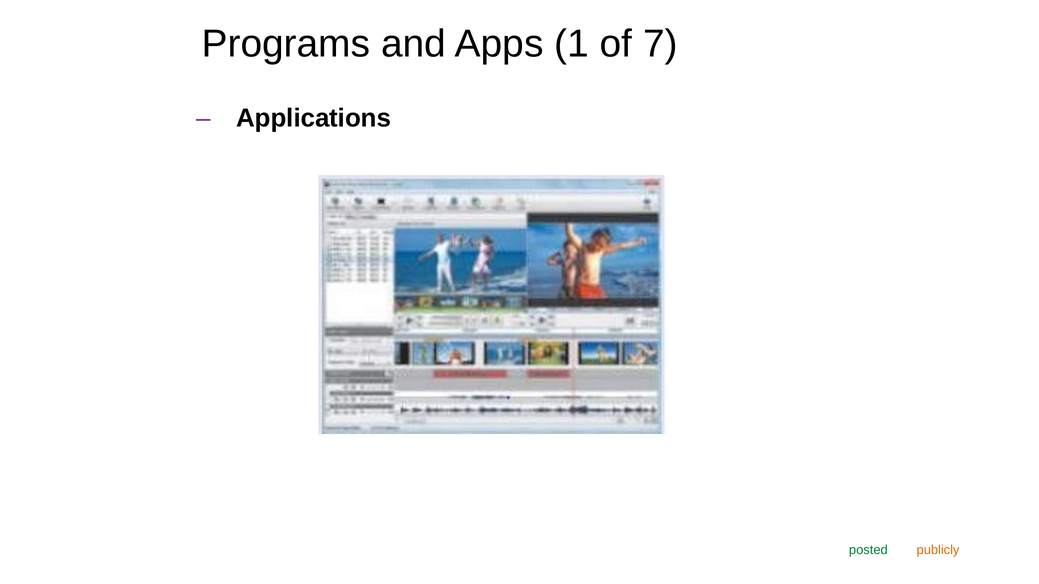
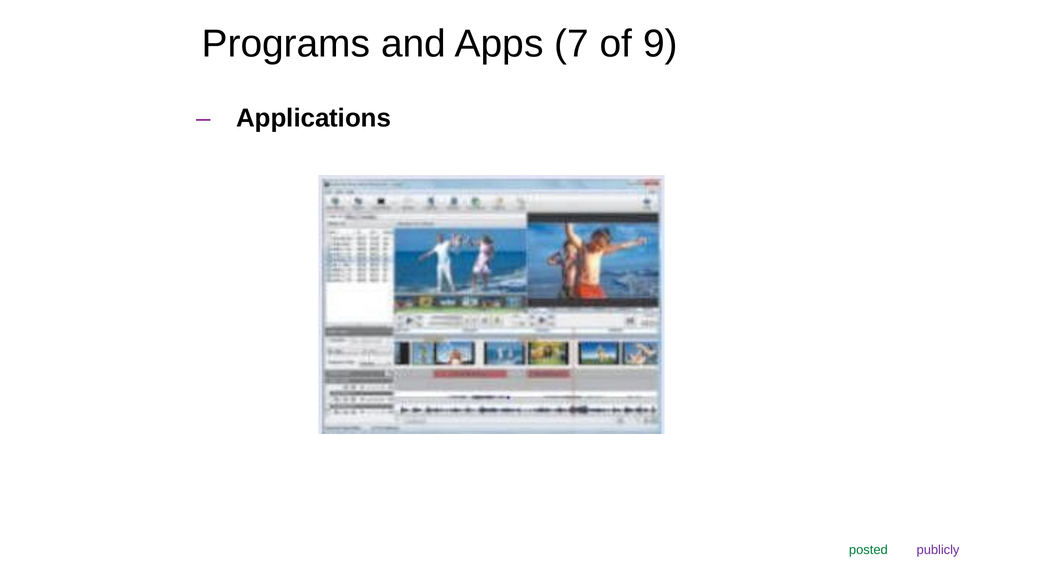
1: 1 -> 7 (572, 44)
7: 7 -> 9 (661, 44)
publicly colour: orange -> purple (938, 550)
